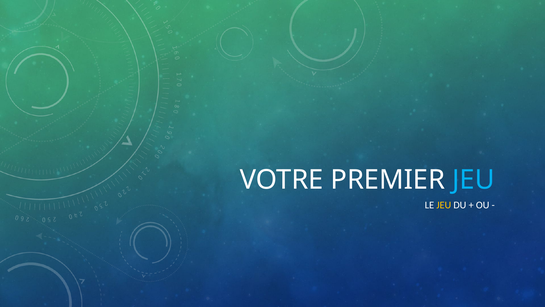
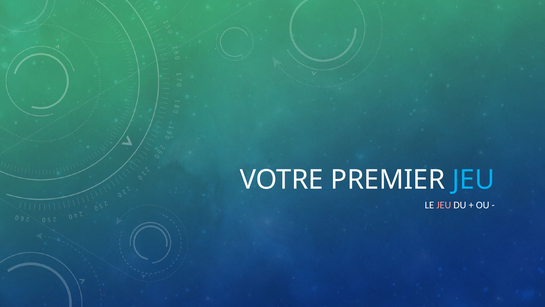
JEU colour: yellow -> pink (444, 205)
